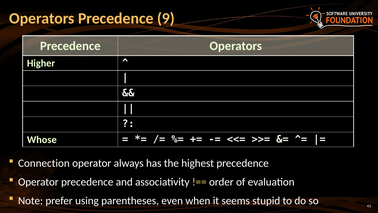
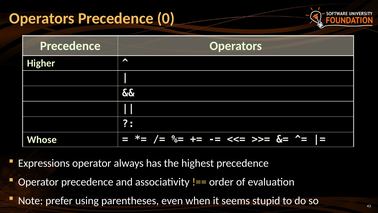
9: 9 -> 0 (166, 18)
Connection: Connection -> Expressions (44, 163)
